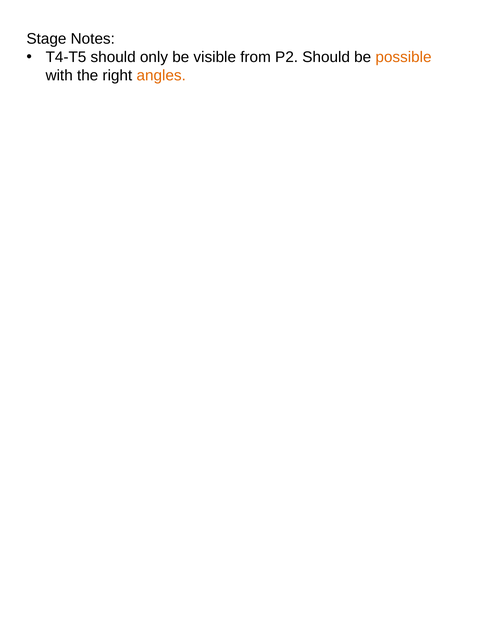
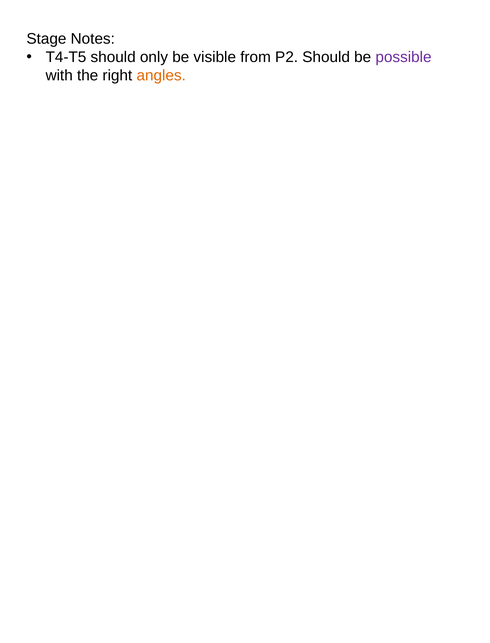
possible colour: orange -> purple (404, 57)
